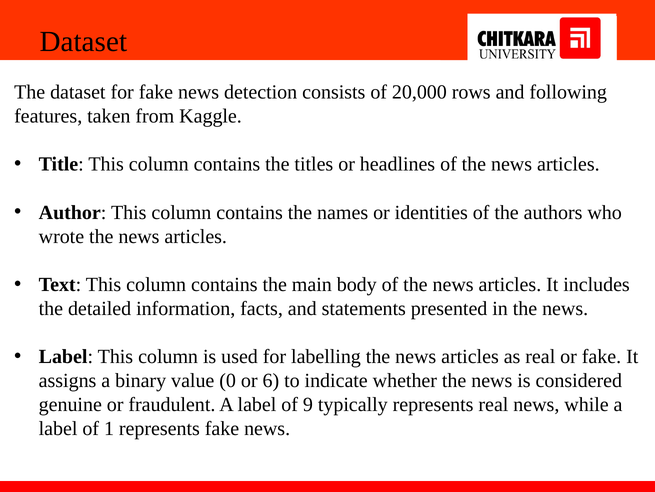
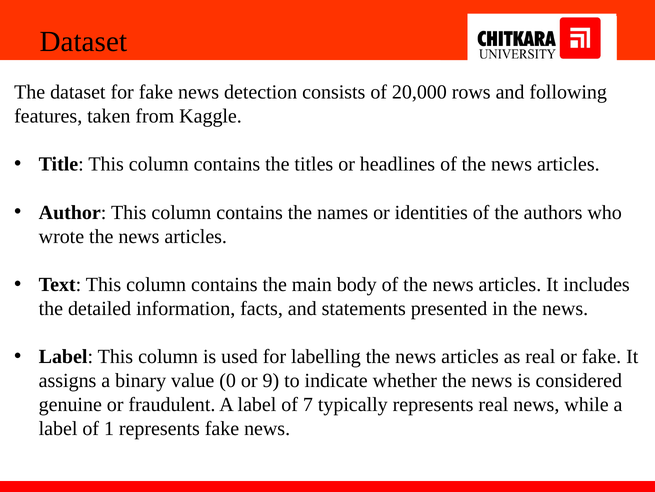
6: 6 -> 9 (271, 380)
9: 9 -> 7 (308, 404)
